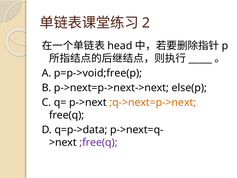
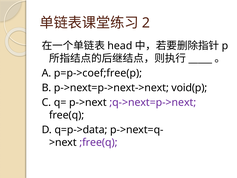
p=p->void;free(p: p=p->void;free(p -> p=p->coef;free(p (98, 73)
else(p: else(p -> void(p (189, 88)
;q->next=p->next colour: orange -> purple (153, 102)
